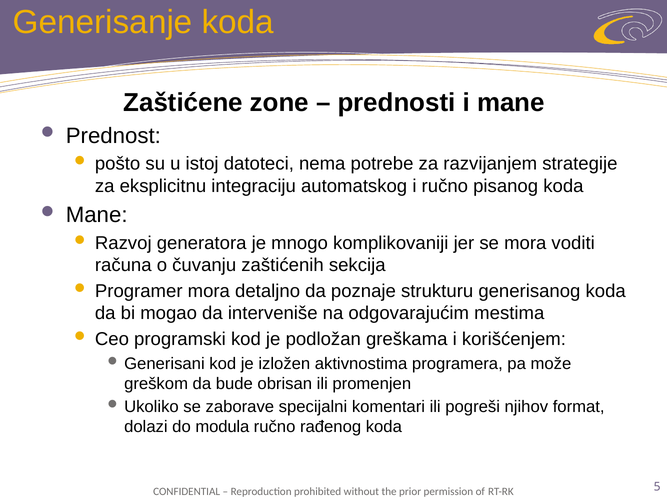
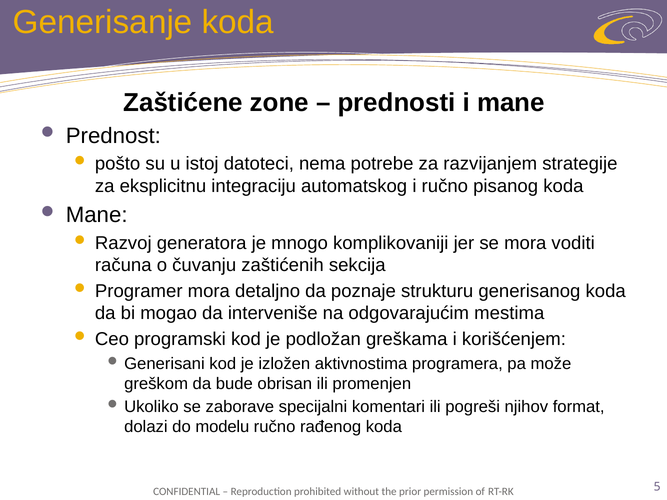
modula: modula -> modelu (222, 427)
